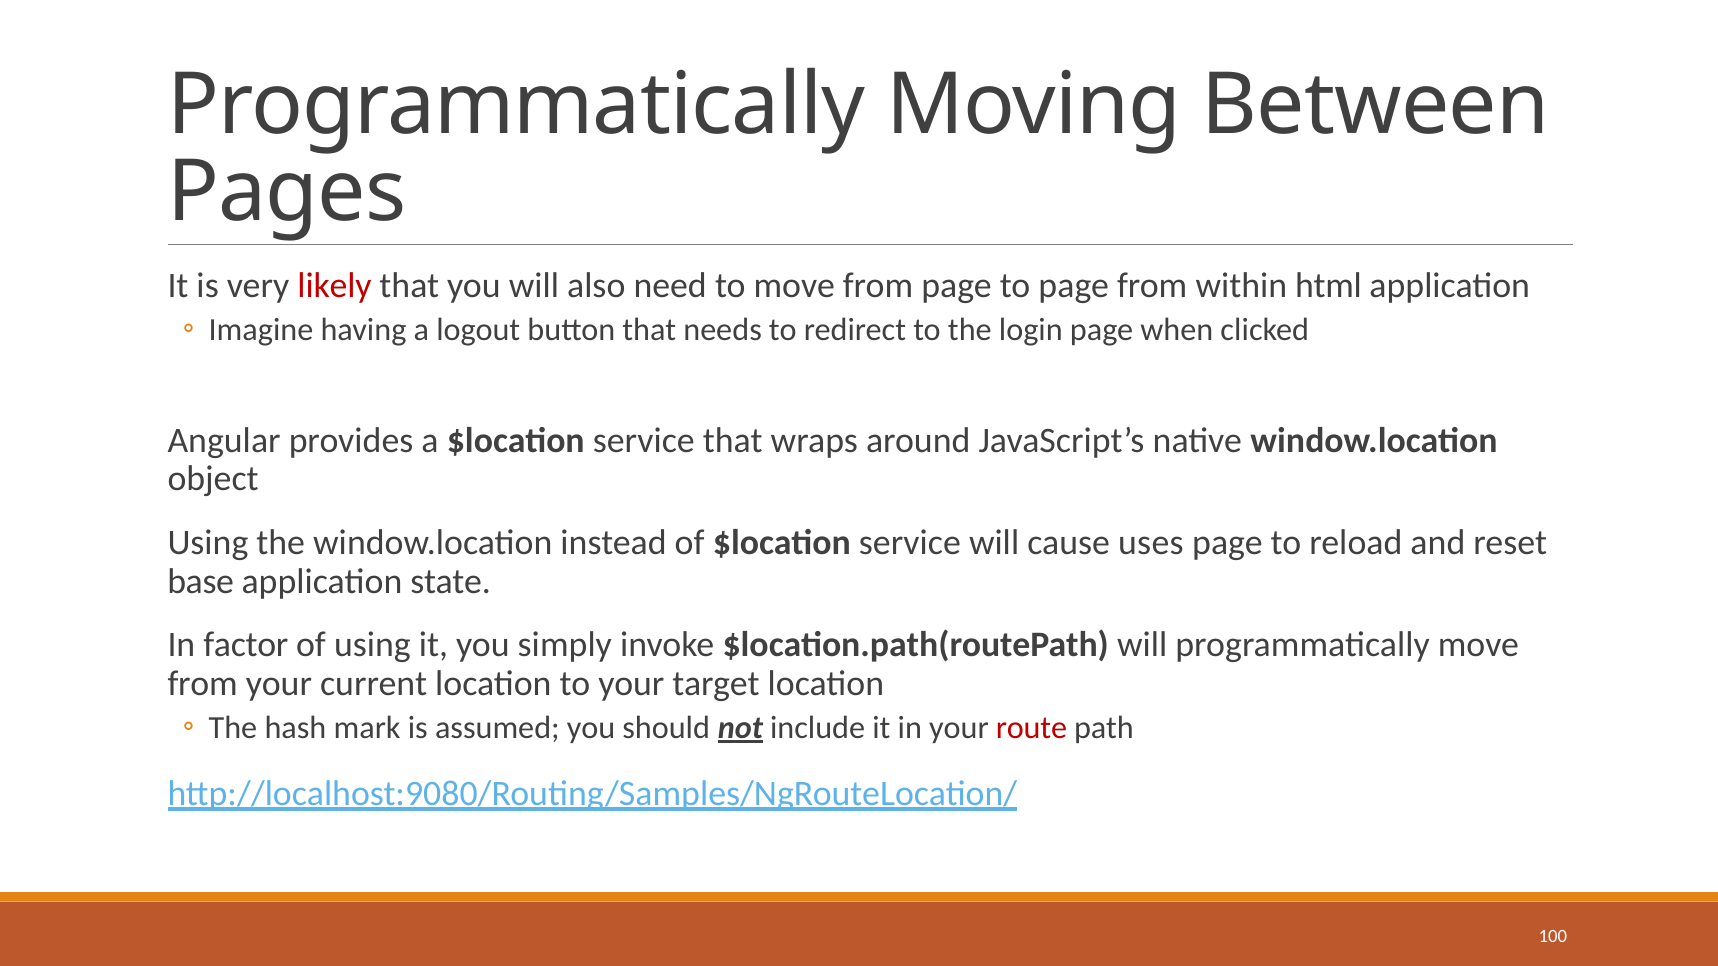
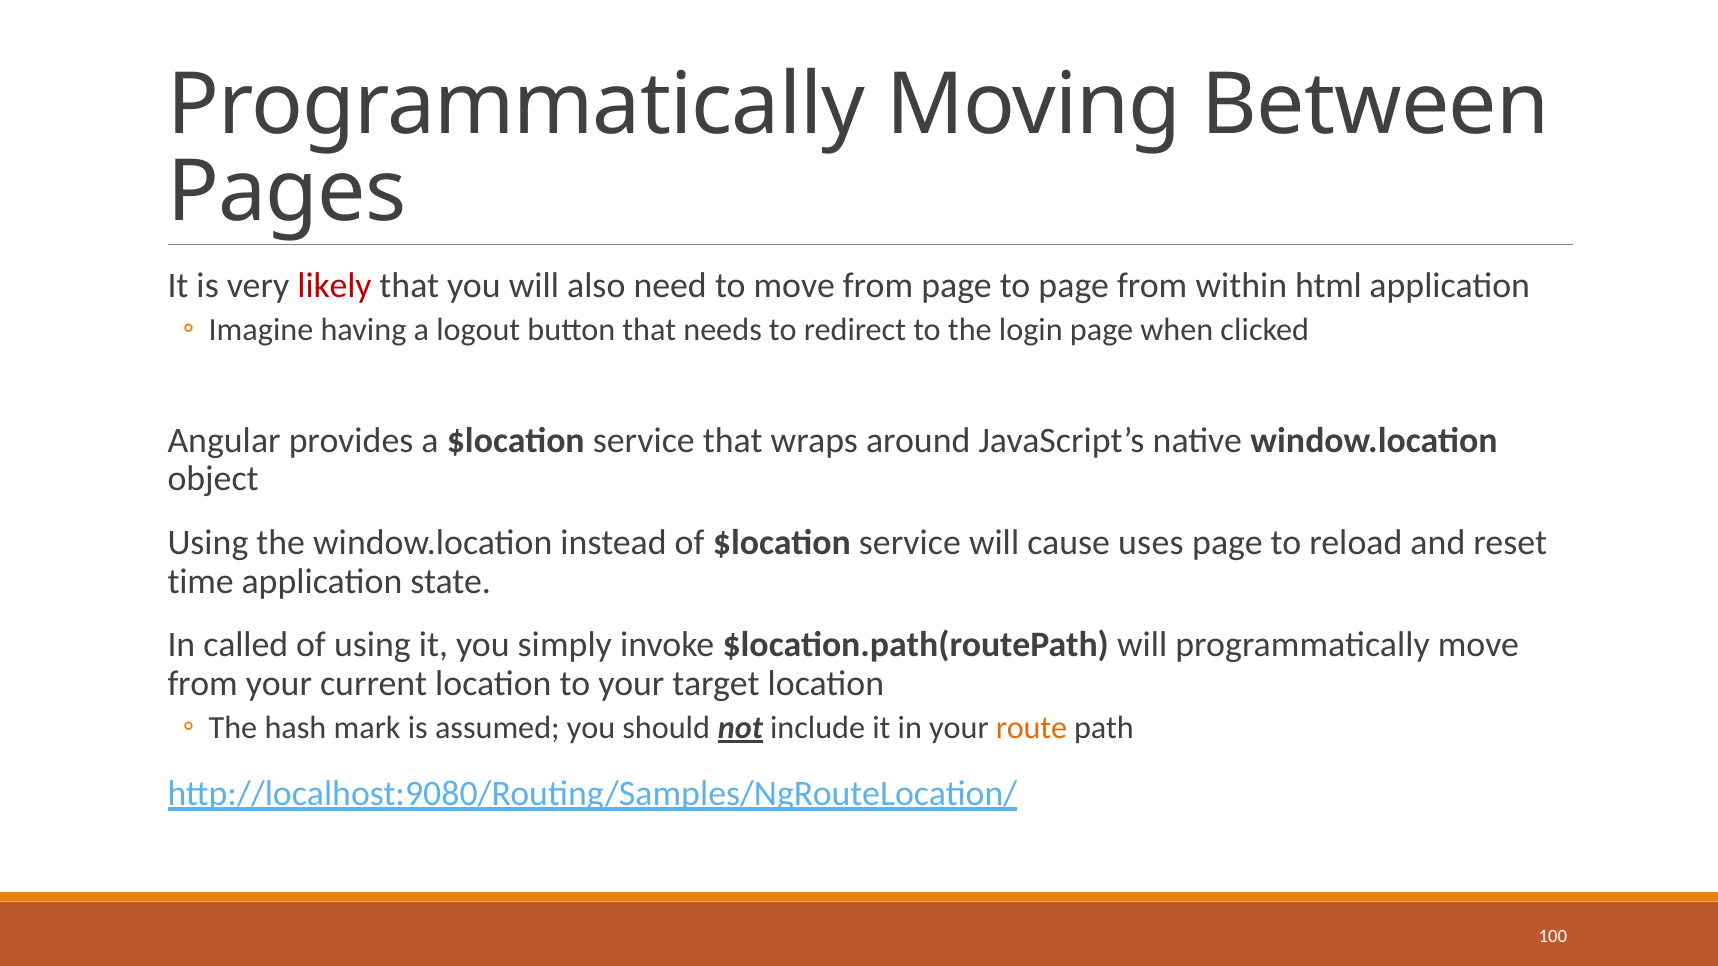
base: base -> time (201, 581)
factor: factor -> called (246, 645)
route colour: red -> orange (1031, 728)
